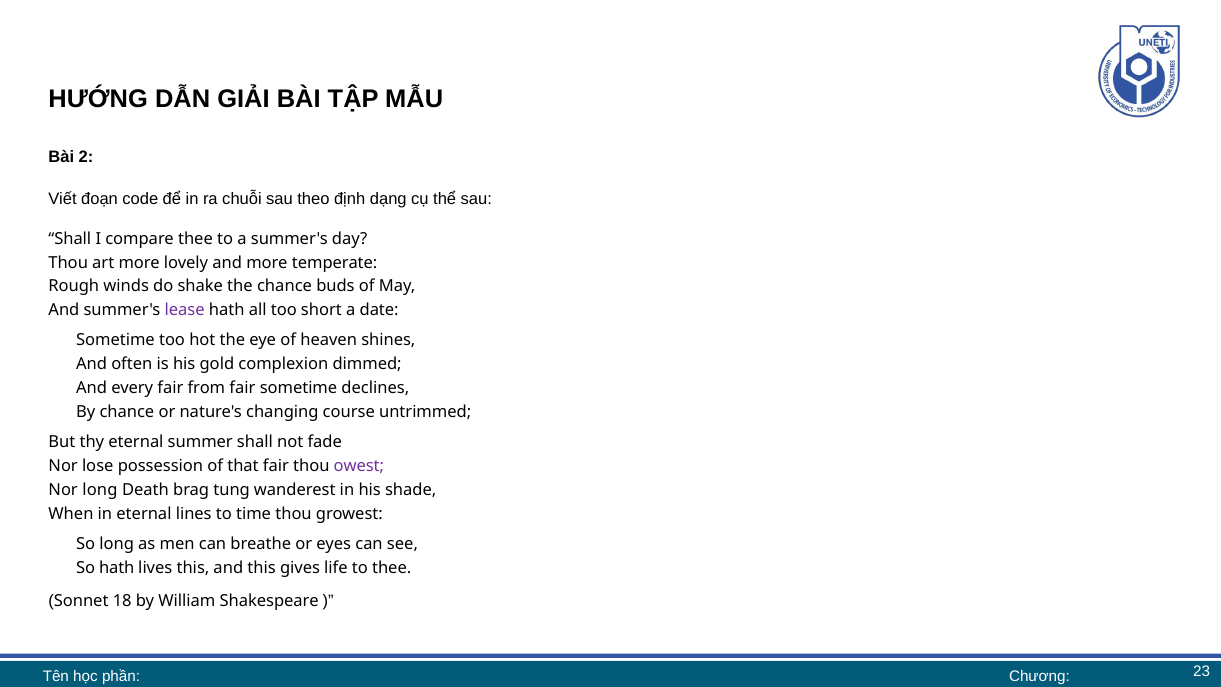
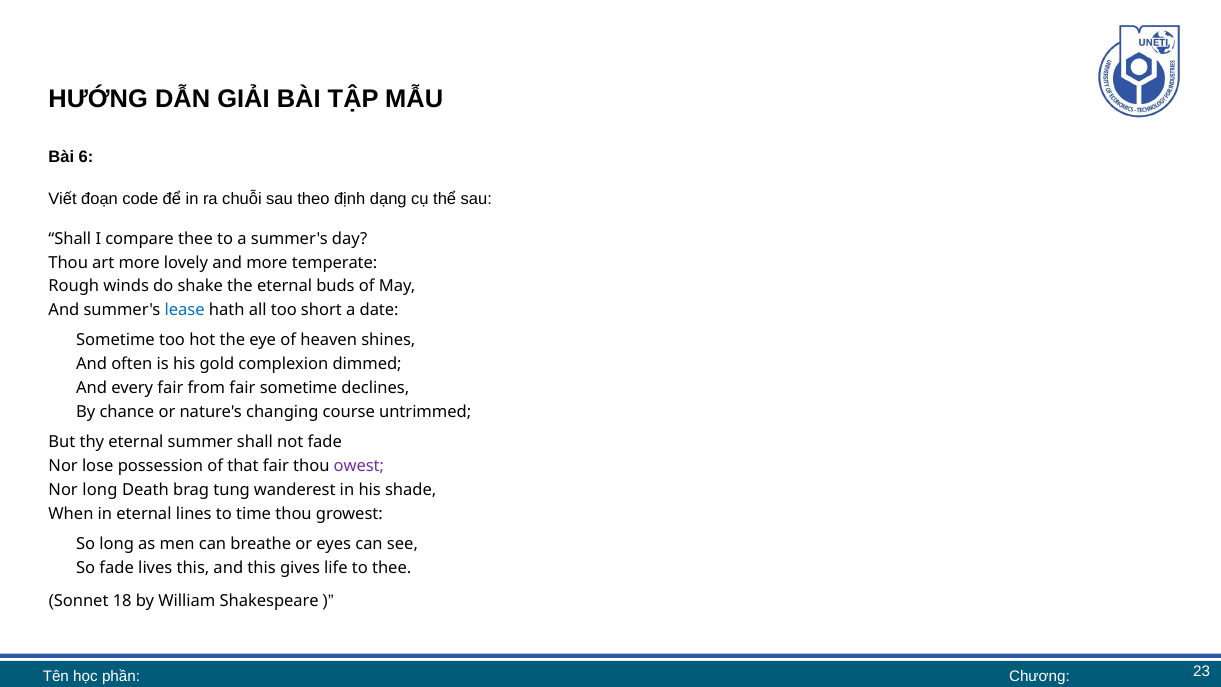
2: 2 -> 6 (86, 157)
the chance: chance -> eternal (285, 286)
lease colour: purple -> blue (185, 310)
So hath: hath -> fade (117, 568)
